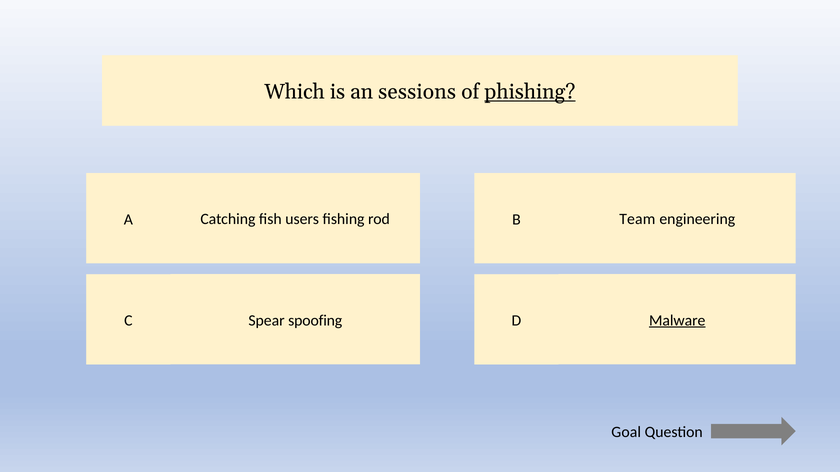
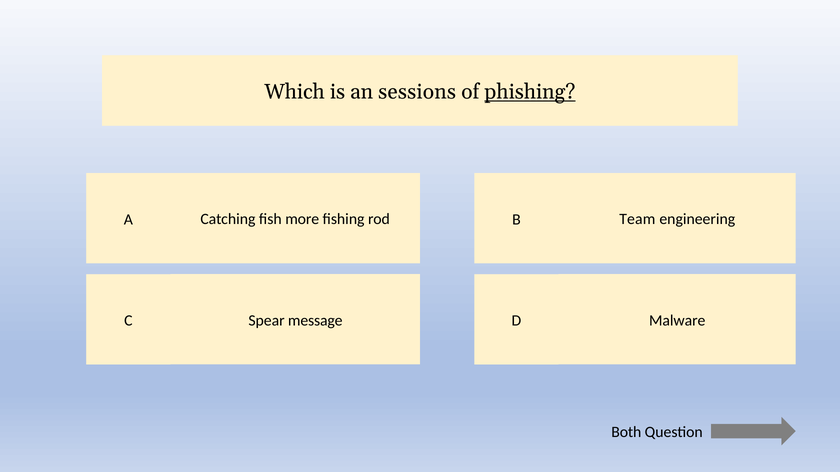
users: users -> more (302, 220)
spoofing: spoofing -> message (315, 321)
Malware underline: present -> none (677, 321)
Goal: Goal -> Both (626, 432)
